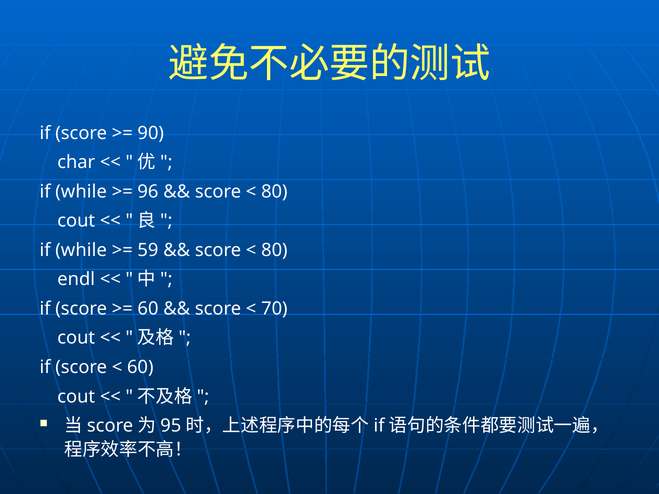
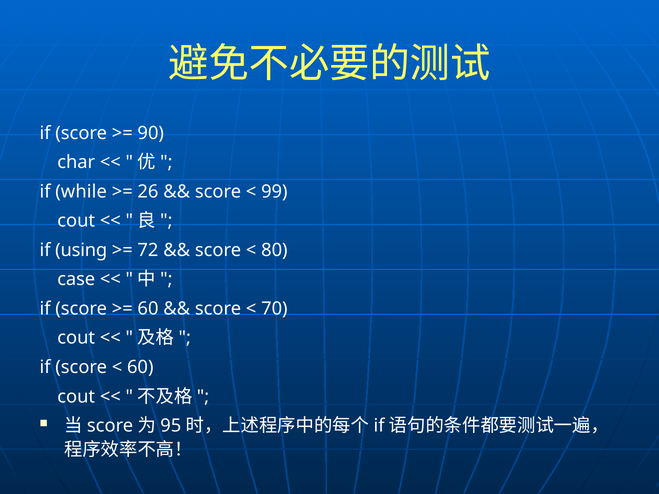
96: 96 -> 26 (148, 192)
80: 80 -> 99 (274, 192)
while: while -> using (81, 250)
59: 59 -> 72 (148, 250)
endl: endl -> case (76, 280)
